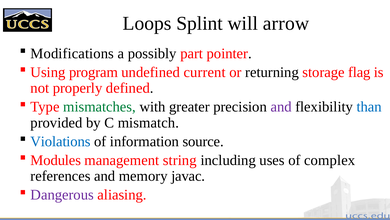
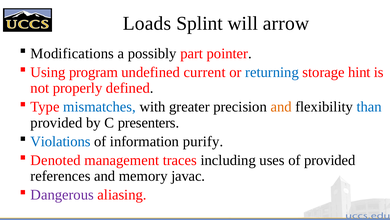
Loops: Loops -> Loads (147, 23)
returning colour: black -> blue (272, 72)
flag: flag -> hint (359, 72)
mismatches colour: green -> blue (99, 107)
and colour: purple -> orange (281, 107)
mismatch: mismatch -> presenters (148, 122)
source: source -> purify (203, 141)
Modules: Modules -> Denoted (56, 160)
string: string -> traces (180, 160)
of complex: complex -> provided (330, 160)
